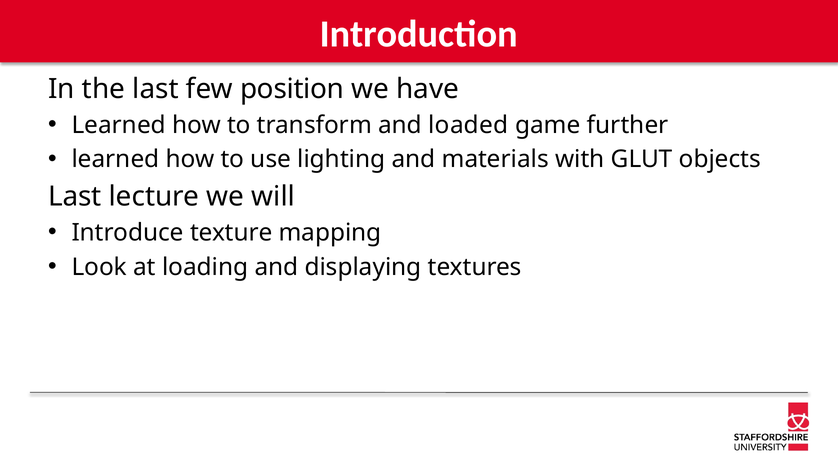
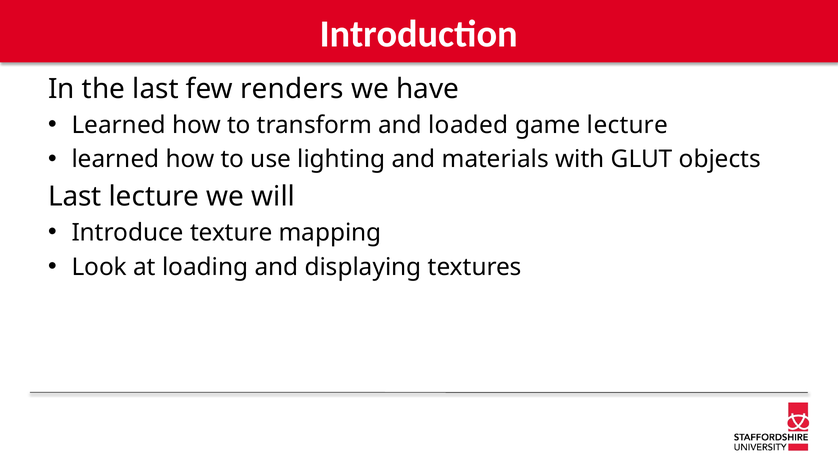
position: position -> renders (292, 89)
game further: further -> lecture (628, 125)
